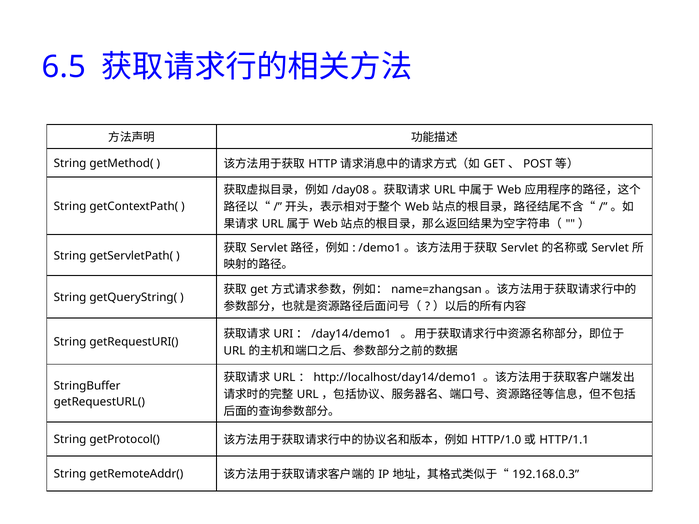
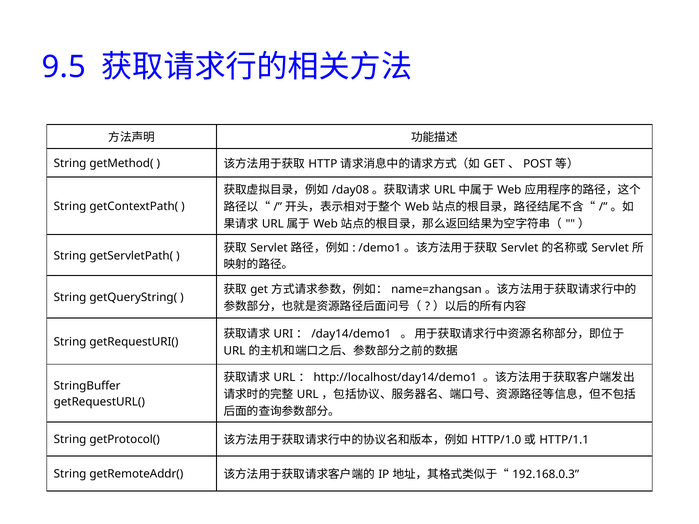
6.5: 6.5 -> 9.5 (64, 67)
